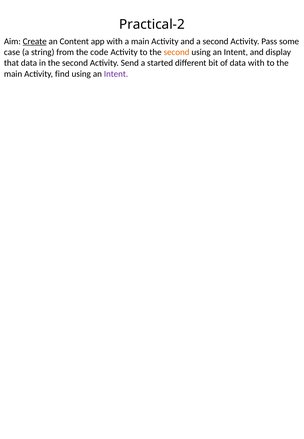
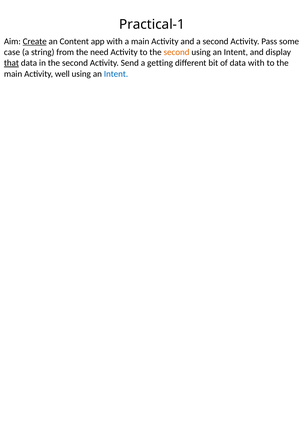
Practical-2: Practical-2 -> Practical-1 (152, 24)
code: code -> need (99, 52)
that underline: none -> present (11, 63)
started: started -> getting (160, 63)
find: find -> well (62, 74)
Intent colour: purple -> blue (116, 74)
